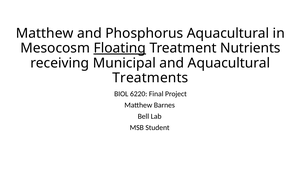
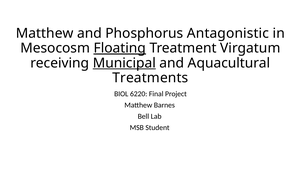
Phosphorus Aquacultural: Aquacultural -> Antagonistic (228, 33)
Nutrients: Nutrients -> Virgatum (250, 48)
Municipal underline: none -> present (124, 63)
